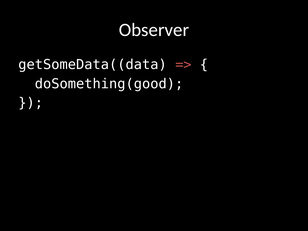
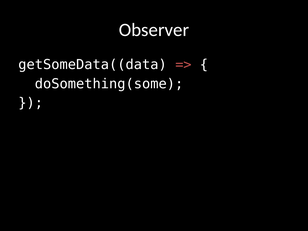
doSomething(good: doSomething(good -> doSomething(some (109, 84)
